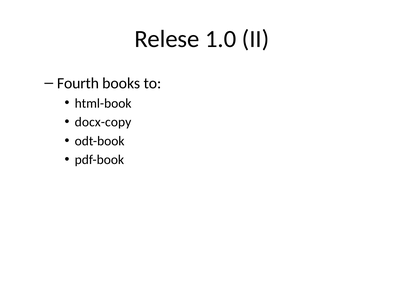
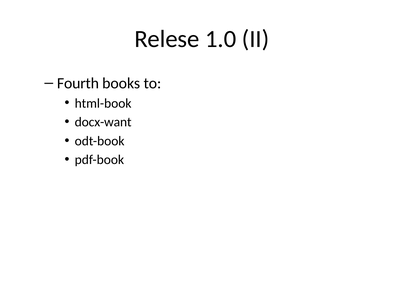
docx-copy: docx-copy -> docx-want (103, 122)
